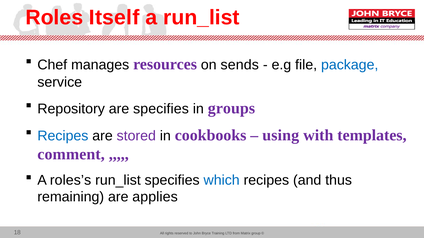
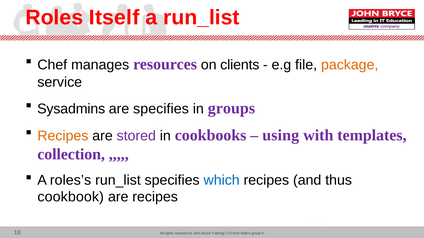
sends: sends -> clients (240, 65)
package colour: blue -> orange (350, 65)
Repository: Repository -> Sysadmins (71, 109)
Recipes colour: blue -> orange (63, 136)
comment: comment -> collection (71, 155)
remaining: remaining -> cookbook (71, 197)
are applies: applies -> recipes (155, 197)
